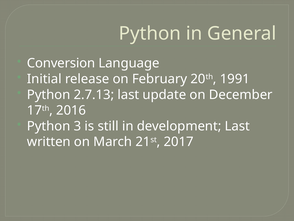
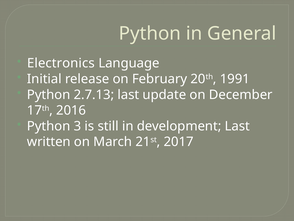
Conversion: Conversion -> Electronics (61, 63)
